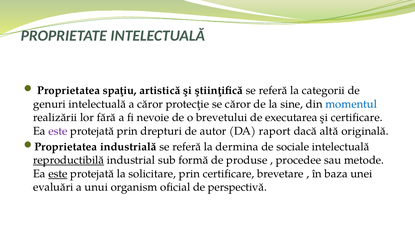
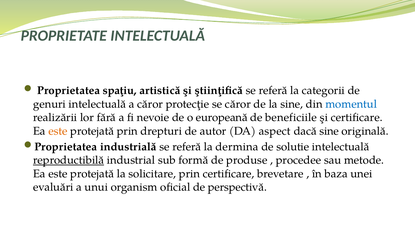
brevetului: brevetului -> europeană (222, 118)
executarea: executarea -> beneficiile (291, 118)
este colour: purple -> orange (58, 131)
raport: raport -> aspect (275, 131)
dacă altă: altă -> sine (329, 131)
sociale: sociale -> solutie (293, 147)
este underline: present -> none (58, 174)
